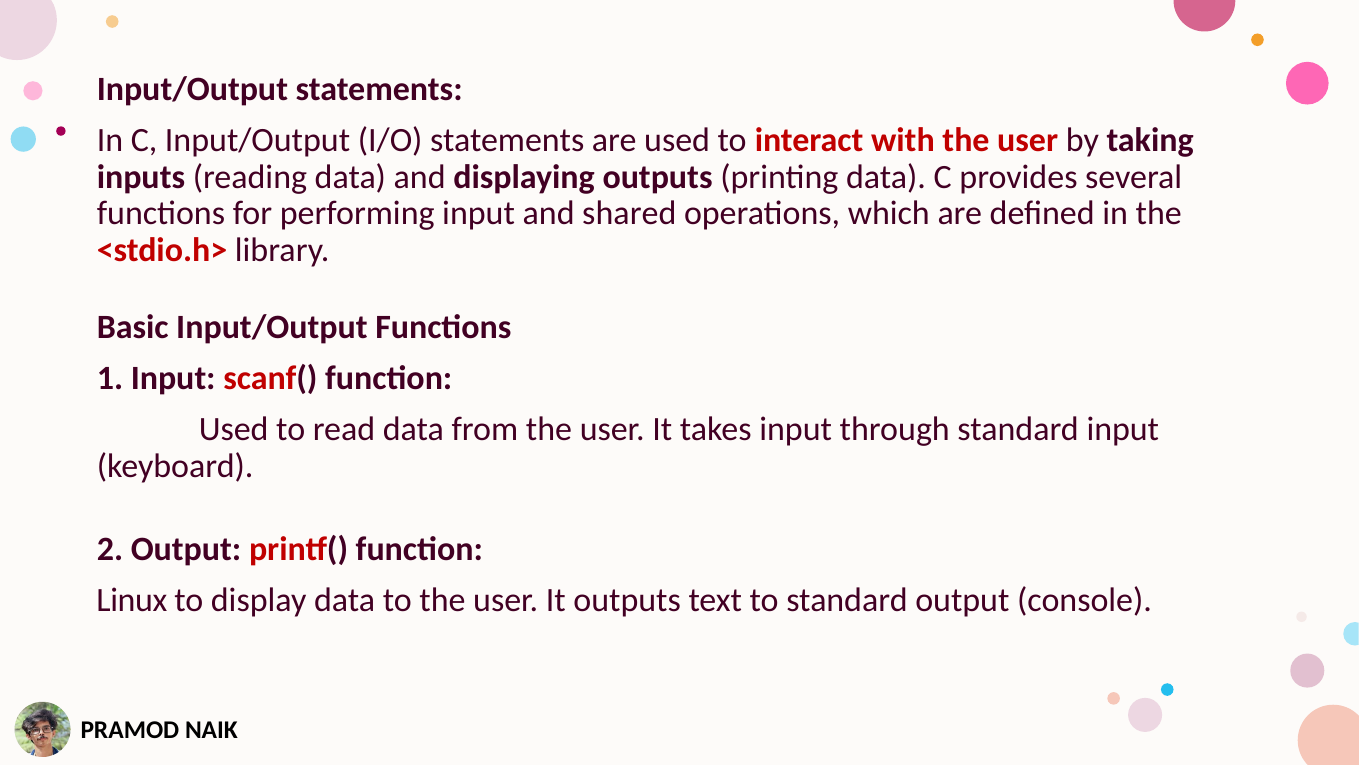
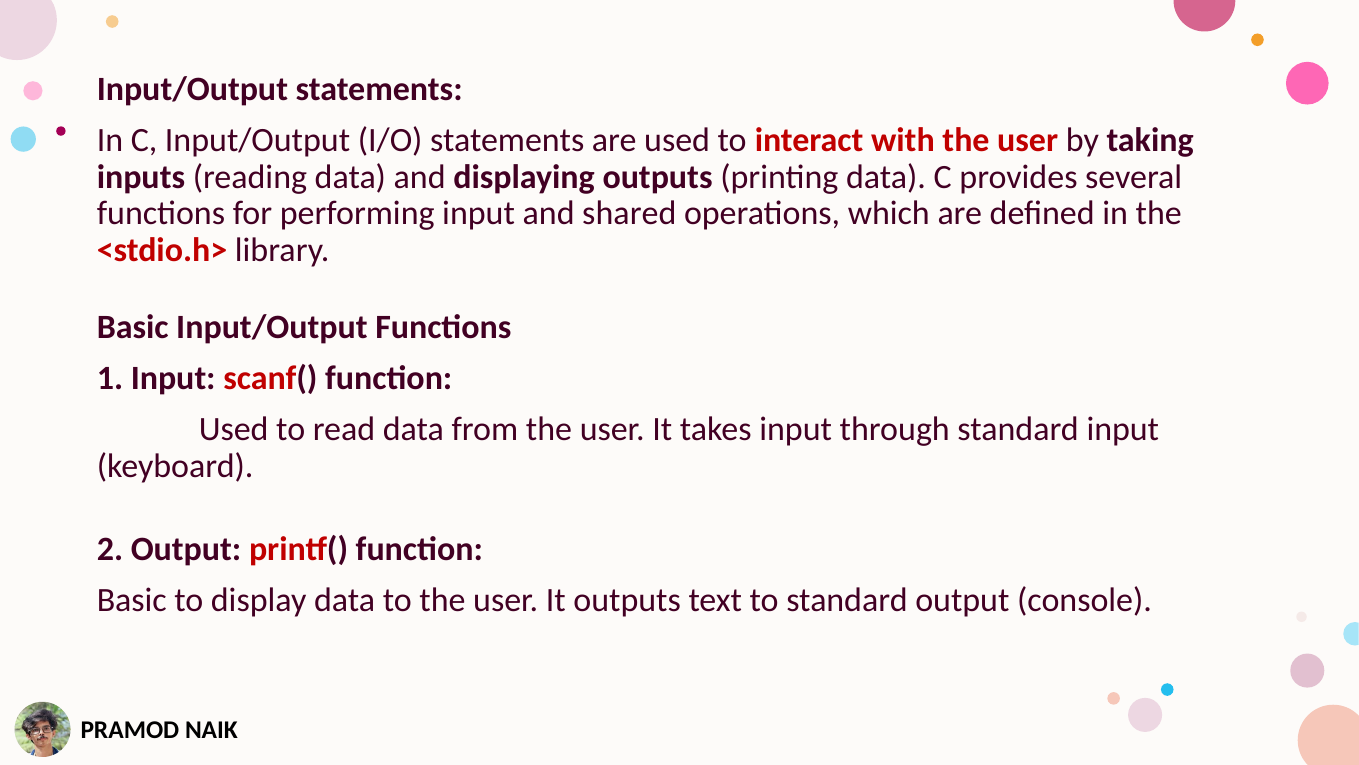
Linux: Linux -> Basic (132, 600)
